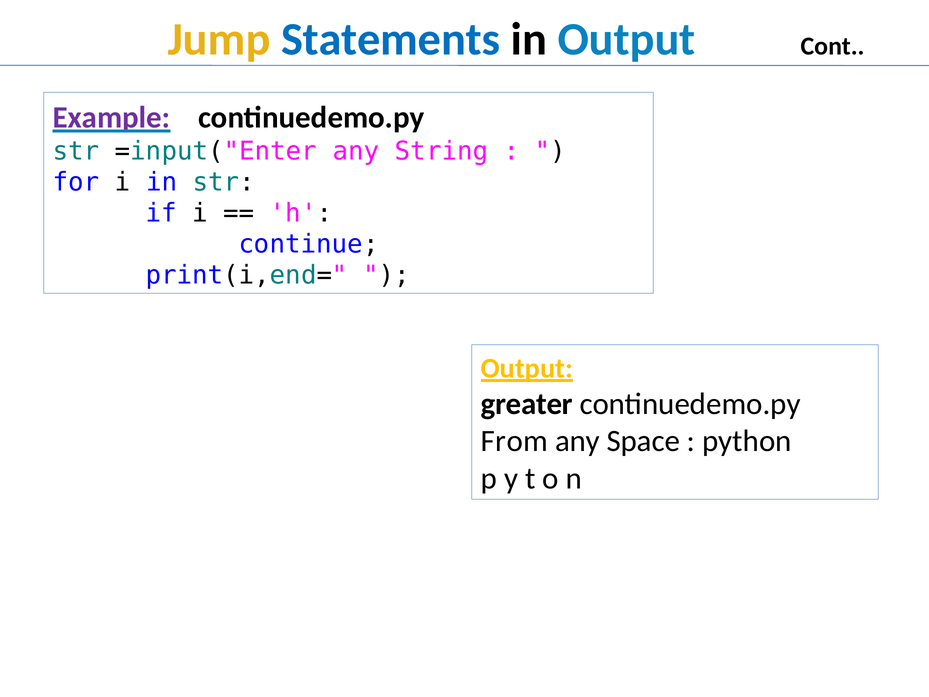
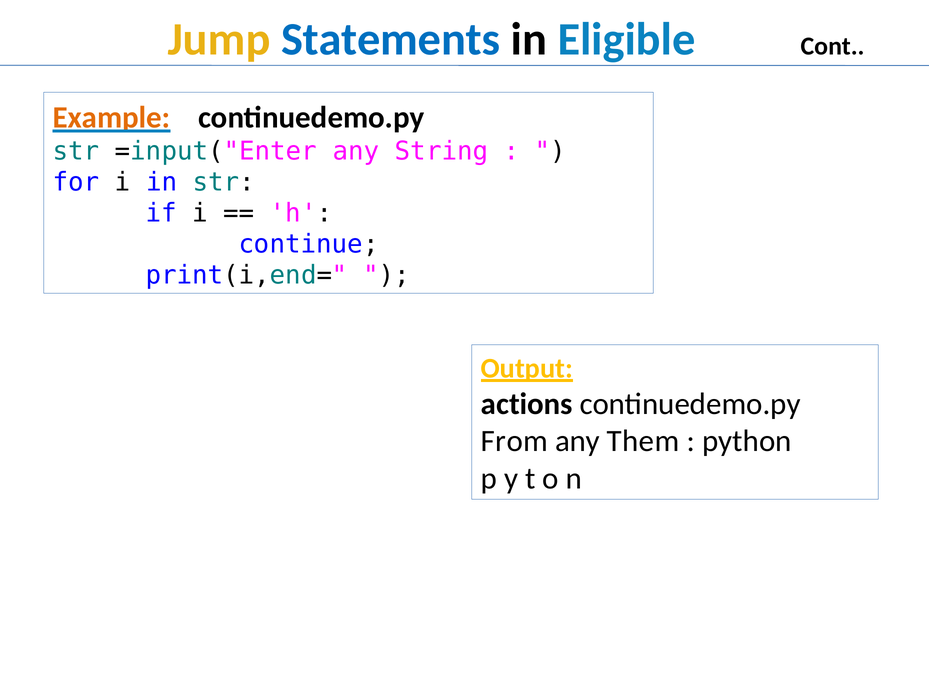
in Output: Output -> Eligible (627, 39)
Example colour: purple -> orange (111, 117)
greater: greater -> actions (527, 404)
Space: Space -> Them (643, 441)
